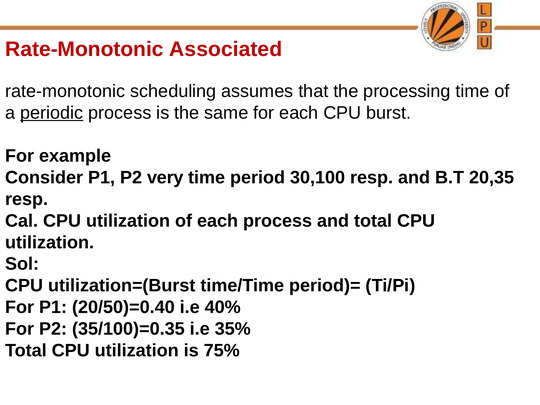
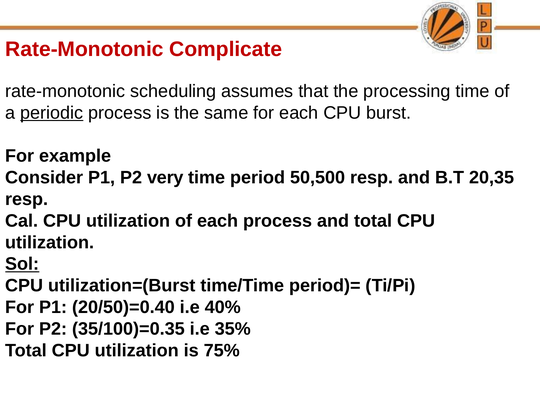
Associated: Associated -> Complicate (226, 49)
30,100: 30,100 -> 50,500 (318, 178)
Sol underline: none -> present (22, 264)
